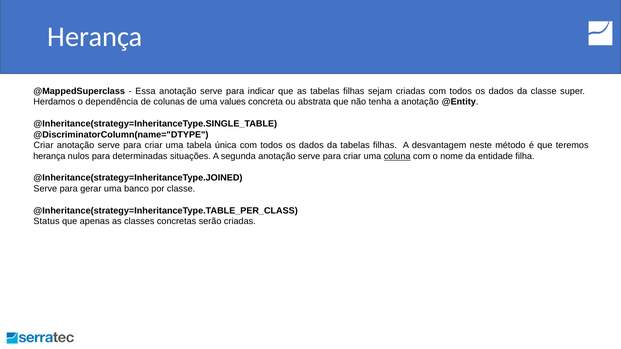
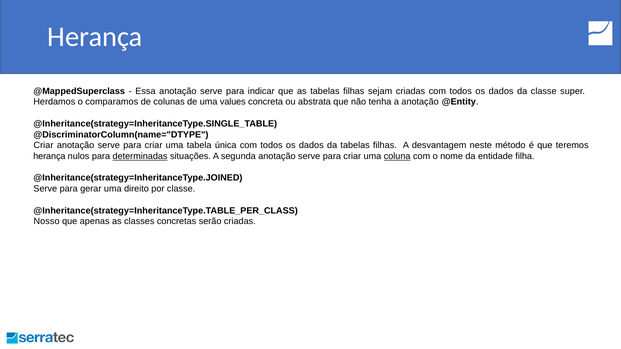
dependência: dependência -> comparamos (112, 102)
determinadas underline: none -> present (140, 156)
banco: banco -> direito (136, 189)
Status: Status -> Nosso (47, 222)
